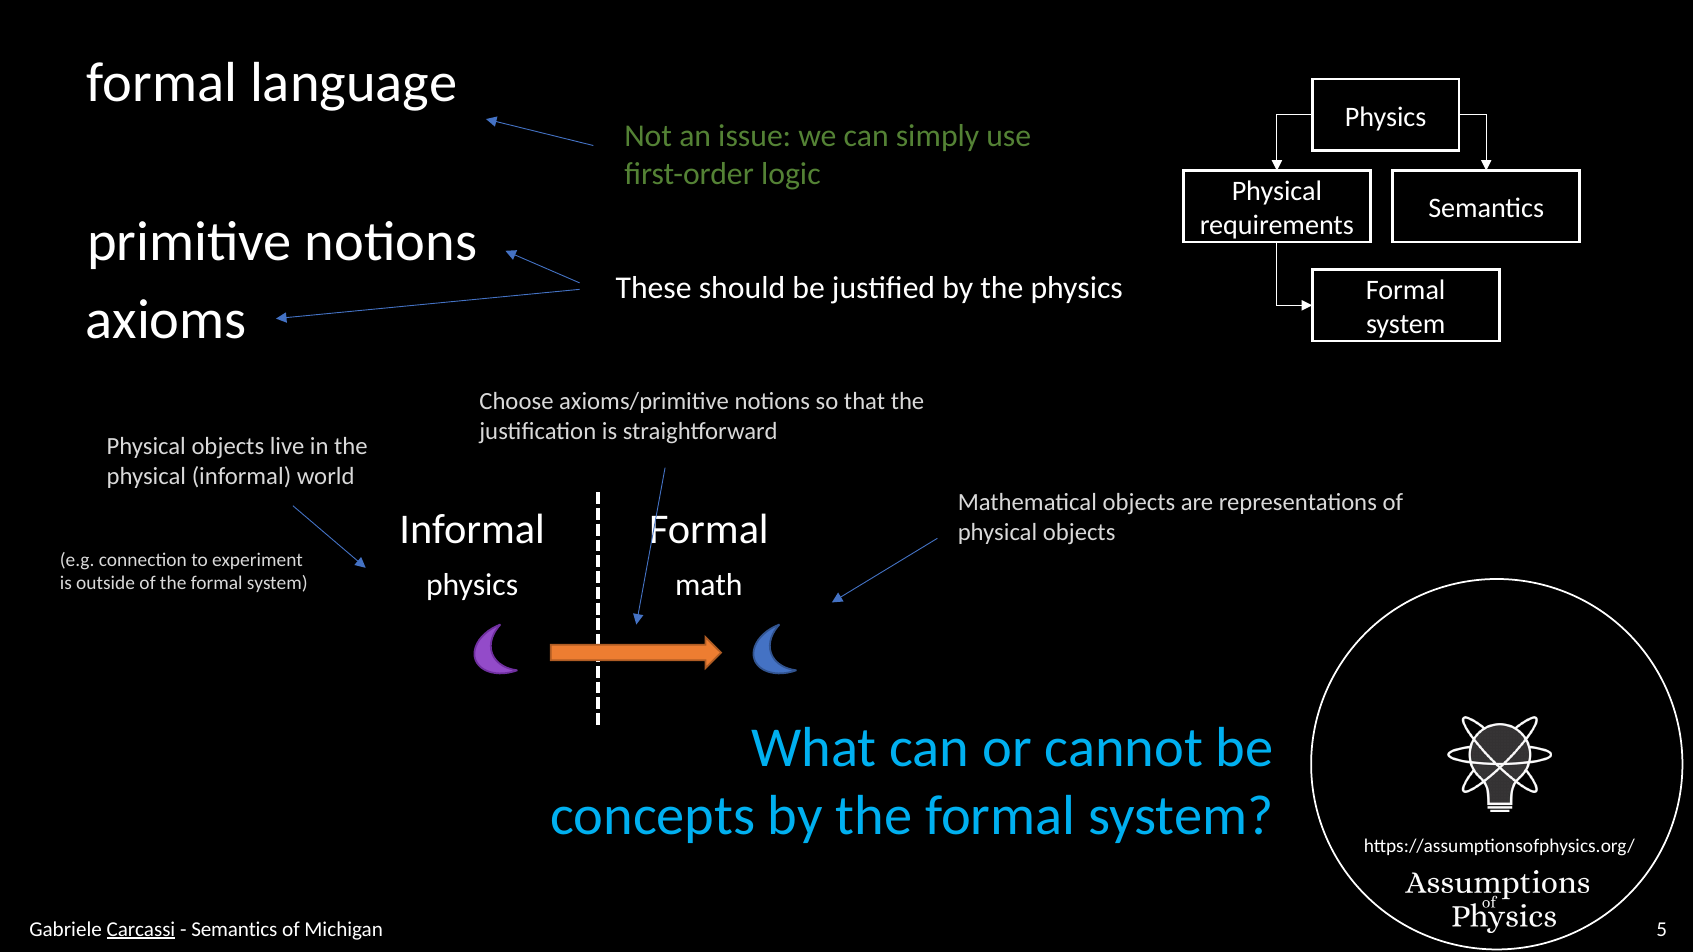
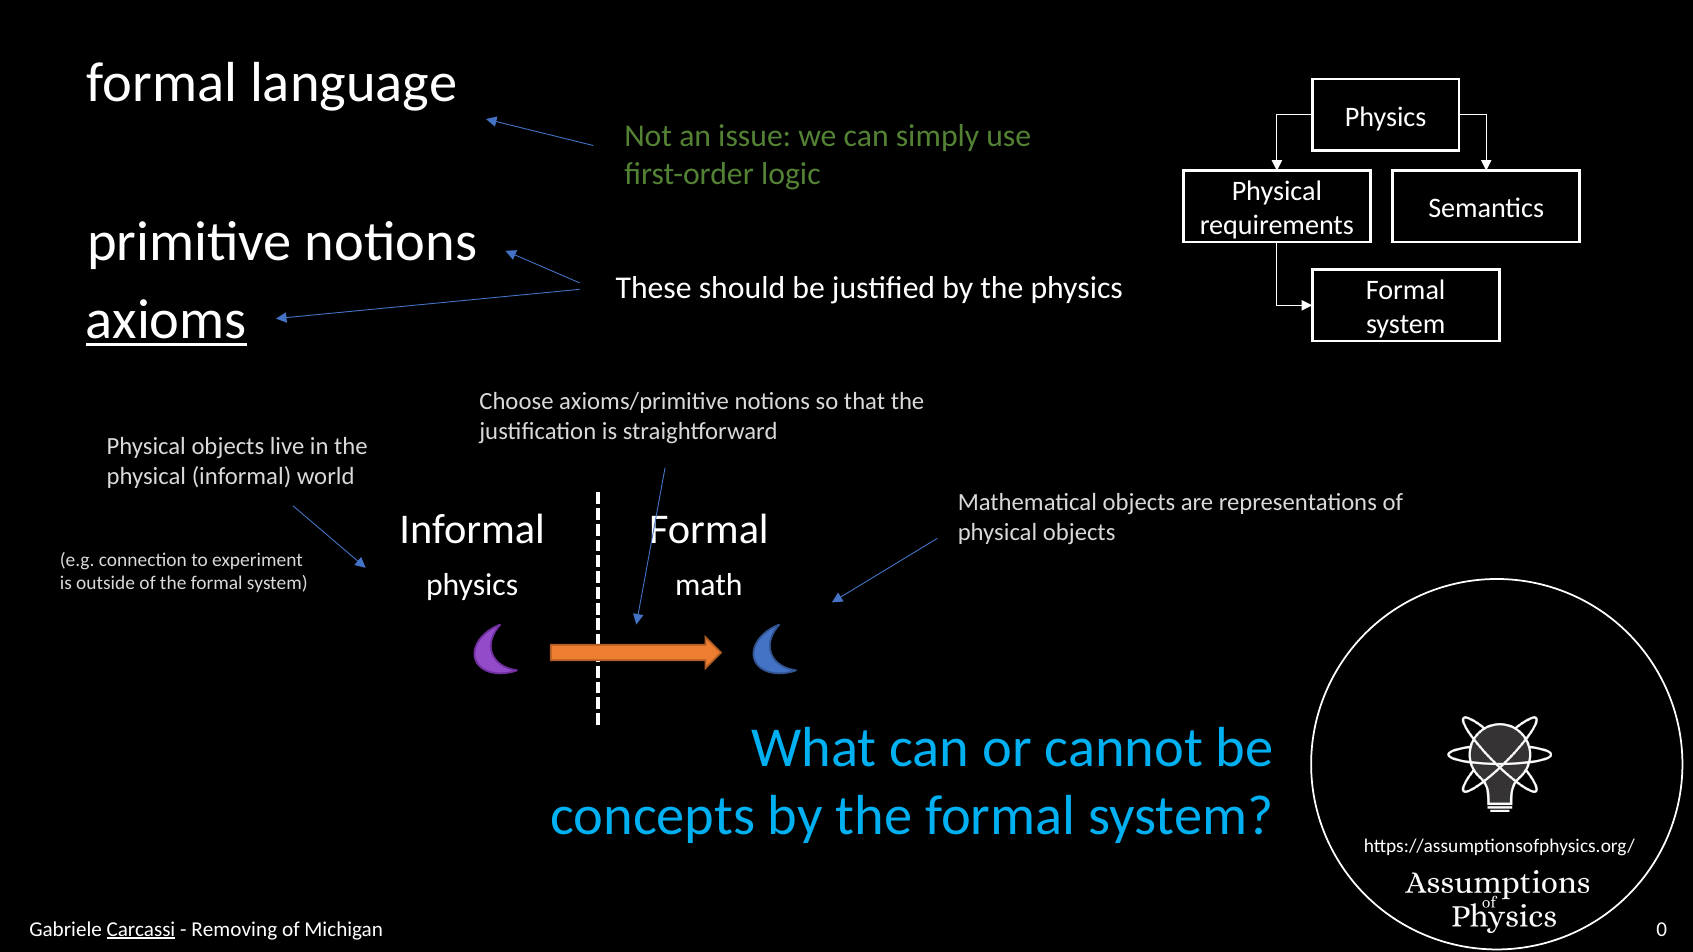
axioms underline: none -> present (166, 320)
Semantics: Semantics -> Removing (234, 929)
5: 5 -> 0 (1662, 930)
